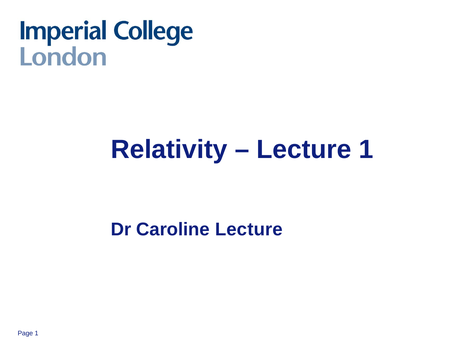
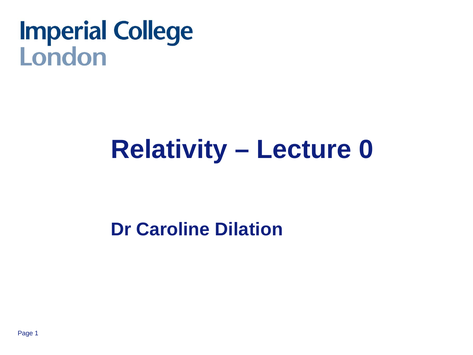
Lecture 1: 1 -> 0 (366, 149)
Caroline Lecture: Lecture -> Dilation (249, 229)
